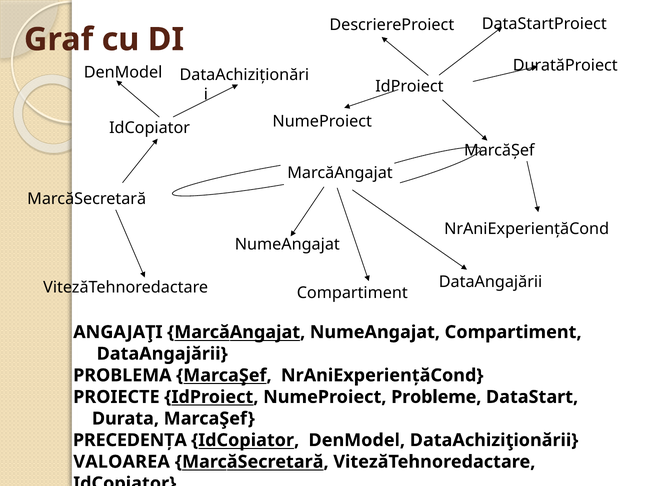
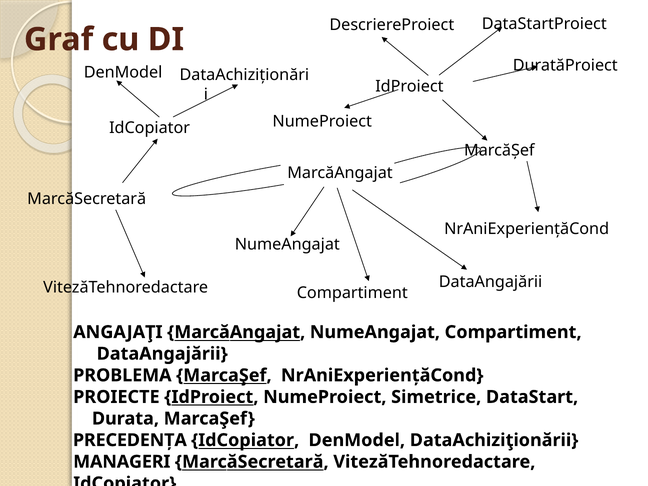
Probleme: Probleme -> Simetrice (436, 397)
VALOAREA: VALOAREA -> MANAGERI (122, 462)
